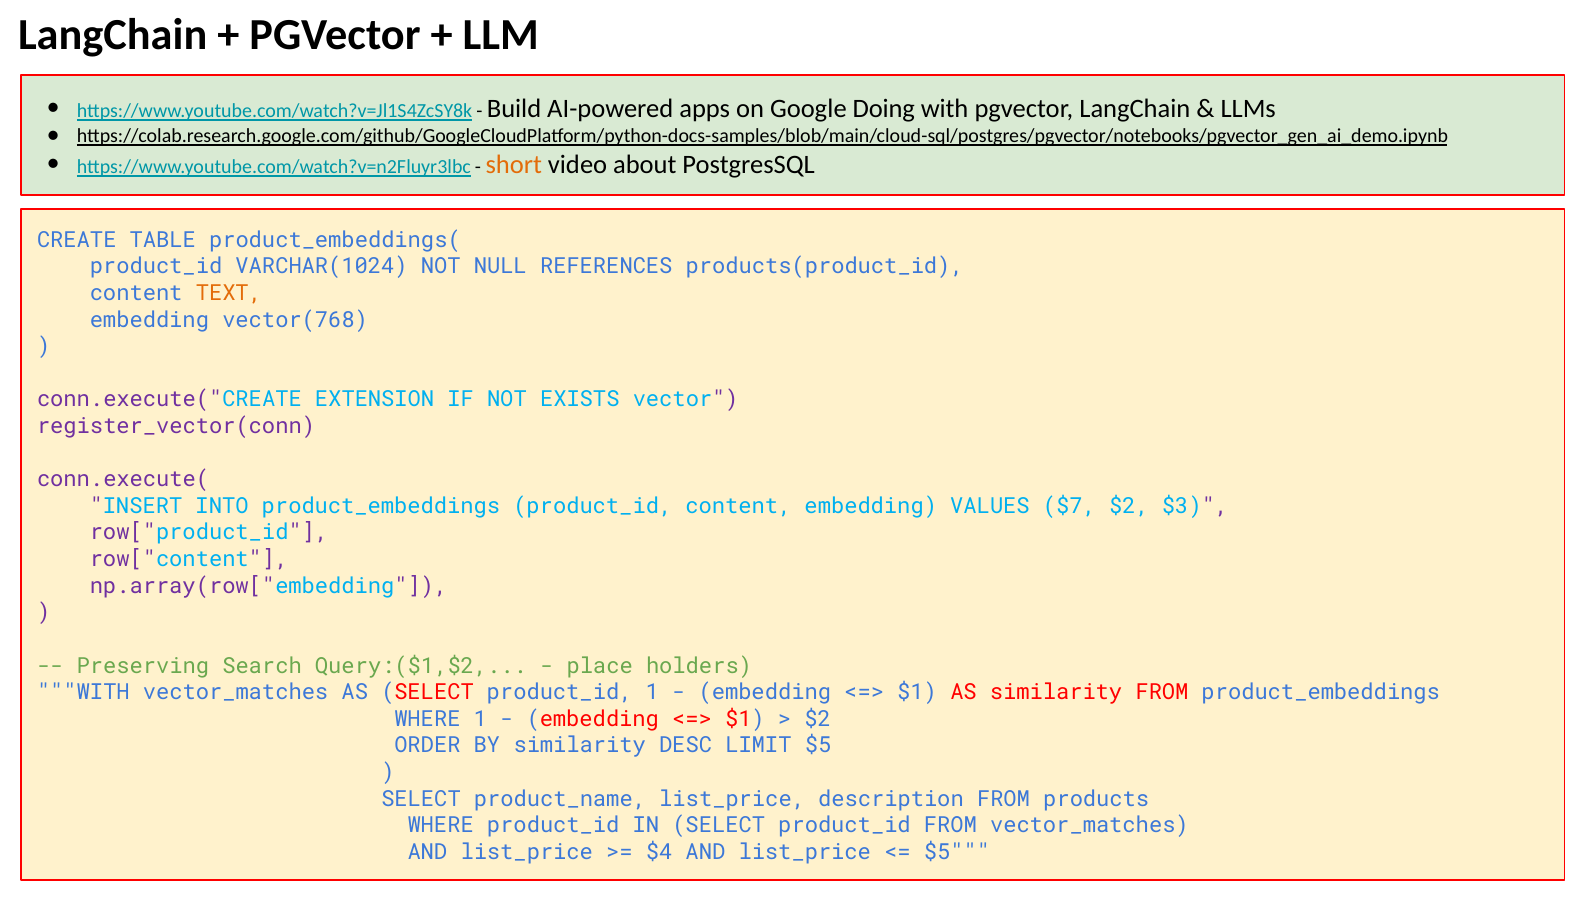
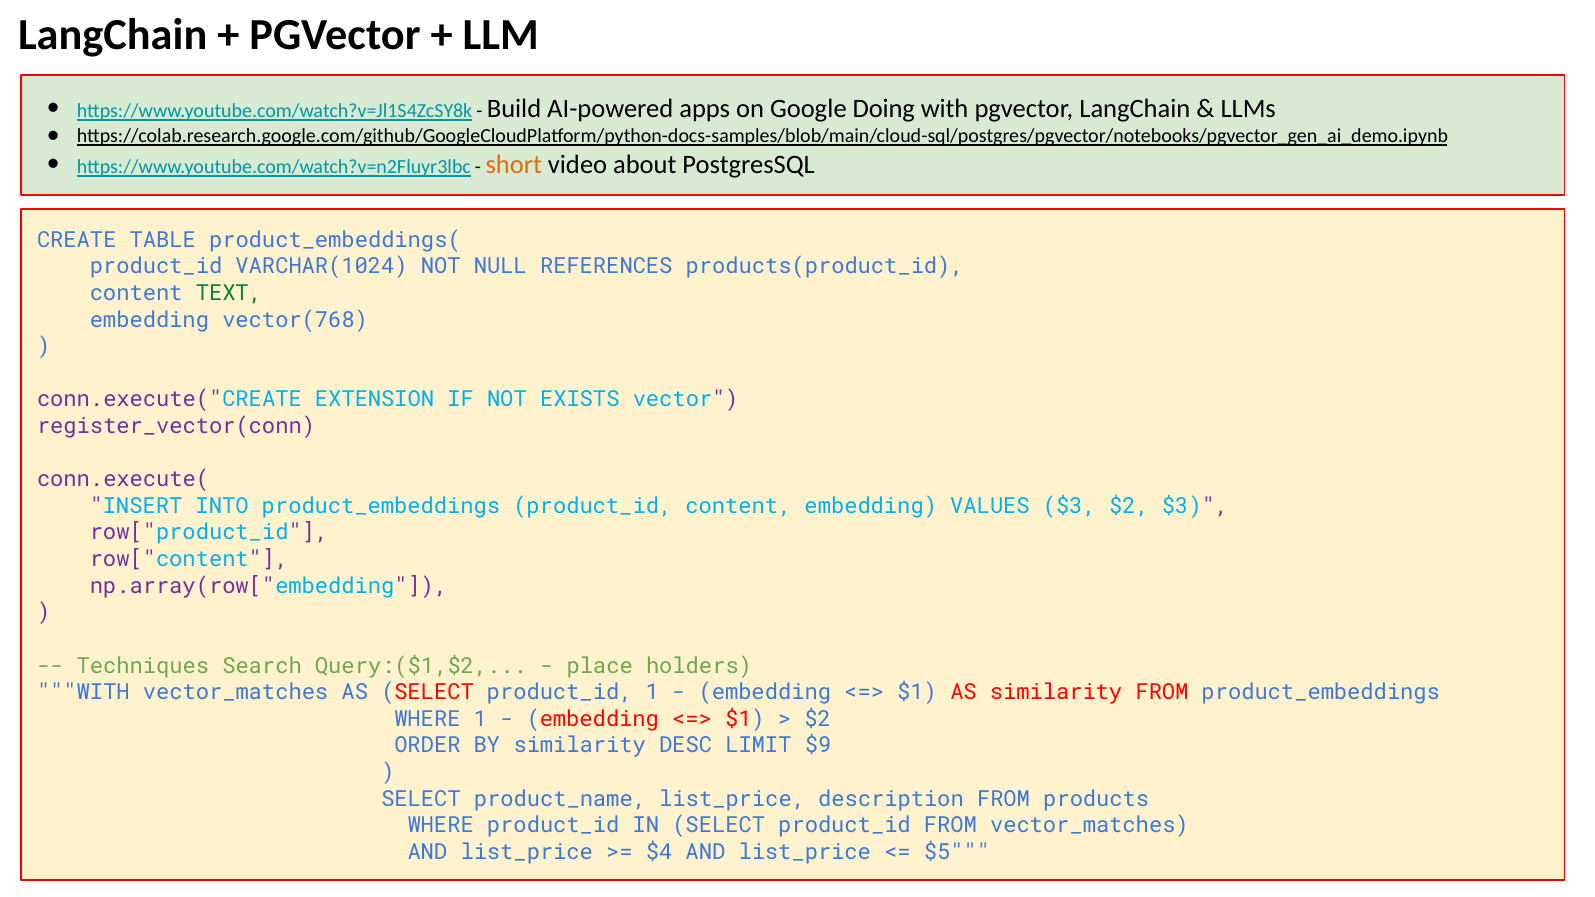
TEXT colour: orange -> green (229, 293)
VALUES $7: $7 -> $3 (1069, 506)
Preserving: Preserving -> Techniques (143, 666)
LIMIT $5: $5 -> $9 (818, 746)
